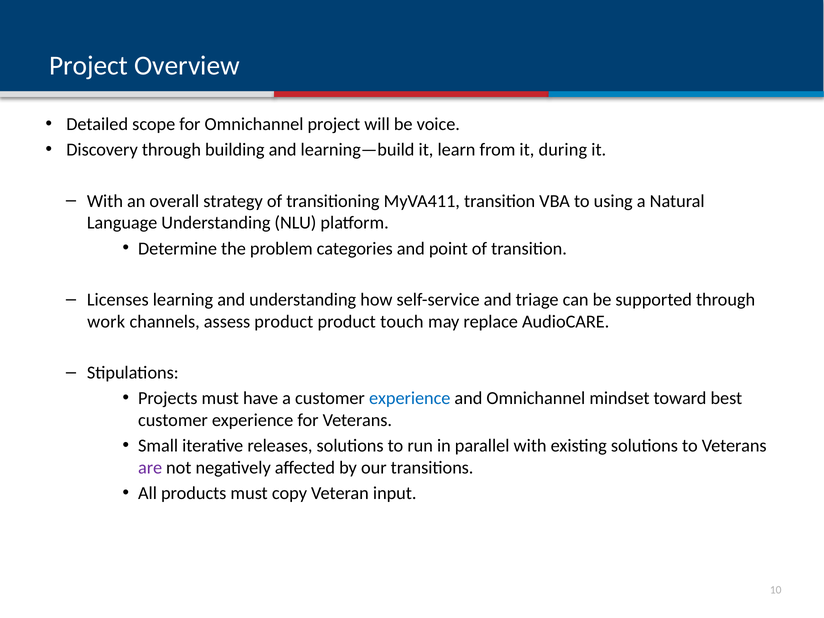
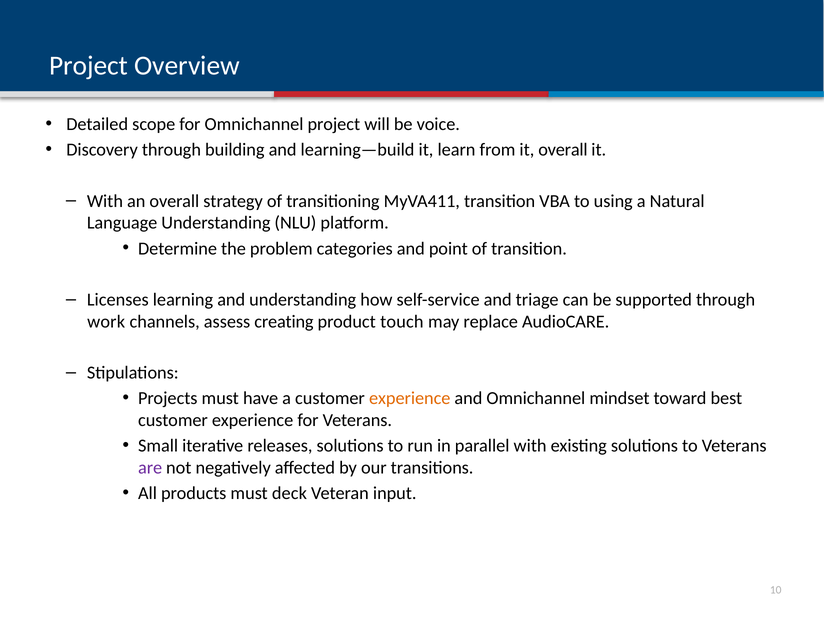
it during: during -> overall (563, 150)
assess product: product -> creating (284, 322)
experience colour: blue -> orange (410, 398)
copy: copy -> deck (289, 493)
